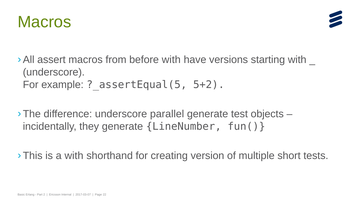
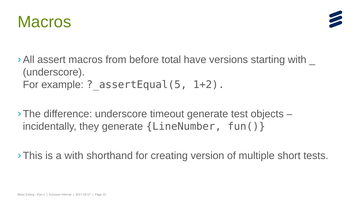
before with: with -> total (171, 60)
5+2: 5+2 -> 1+2 (209, 85)
parallel: parallel -> timeout (167, 114)
